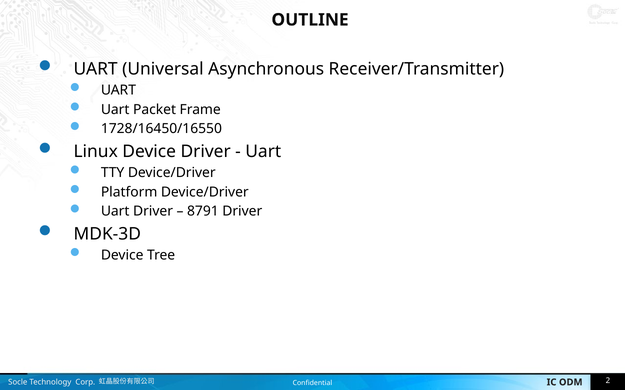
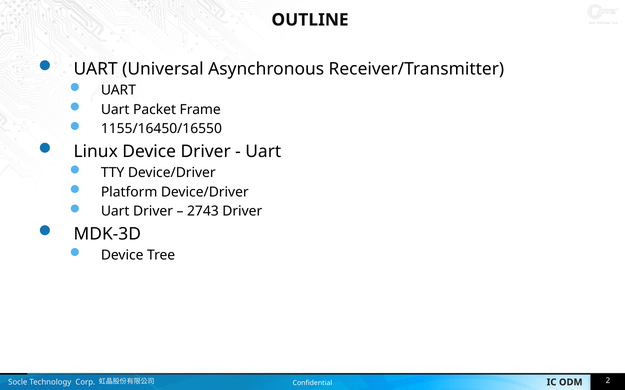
1728/16450/16550: 1728/16450/16550 -> 1155/16450/16550 (161, 129)
8791: 8791 -> 2743 (203, 212)
